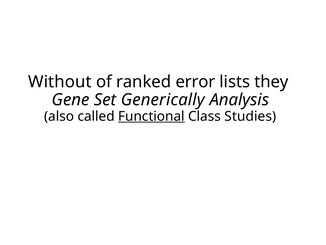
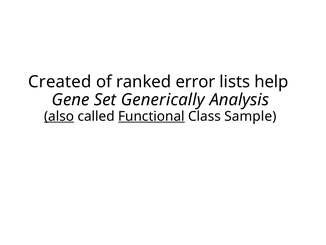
Without: Without -> Created (60, 82)
they: they -> help (271, 82)
also underline: none -> present (59, 116)
Studies: Studies -> Sample (250, 116)
